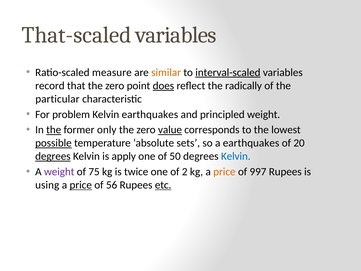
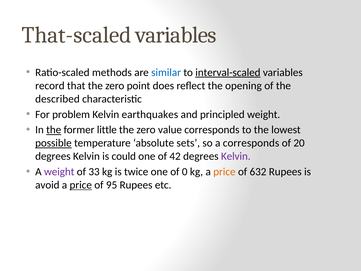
measure: measure -> methods (112, 72)
similar colour: orange -> blue (166, 72)
does underline: present -> none (163, 86)
radically: radically -> opening (243, 86)
particular: particular -> described (57, 99)
only: only -> little (107, 130)
value underline: present -> none (170, 130)
a earthquakes: earthquakes -> corresponds (251, 143)
degrees underline: present -> none (53, 156)
apply: apply -> could (124, 156)
50: 50 -> 42 (175, 156)
Kelvin colour: blue -> purple (236, 156)
75: 75 -> 33 (94, 172)
2: 2 -> 0 (185, 172)
997: 997 -> 632 (258, 172)
using: using -> avoid (47, 185)
56: 56 -> 95 (112, 185)
etc underline: present -> none (163, 185)
